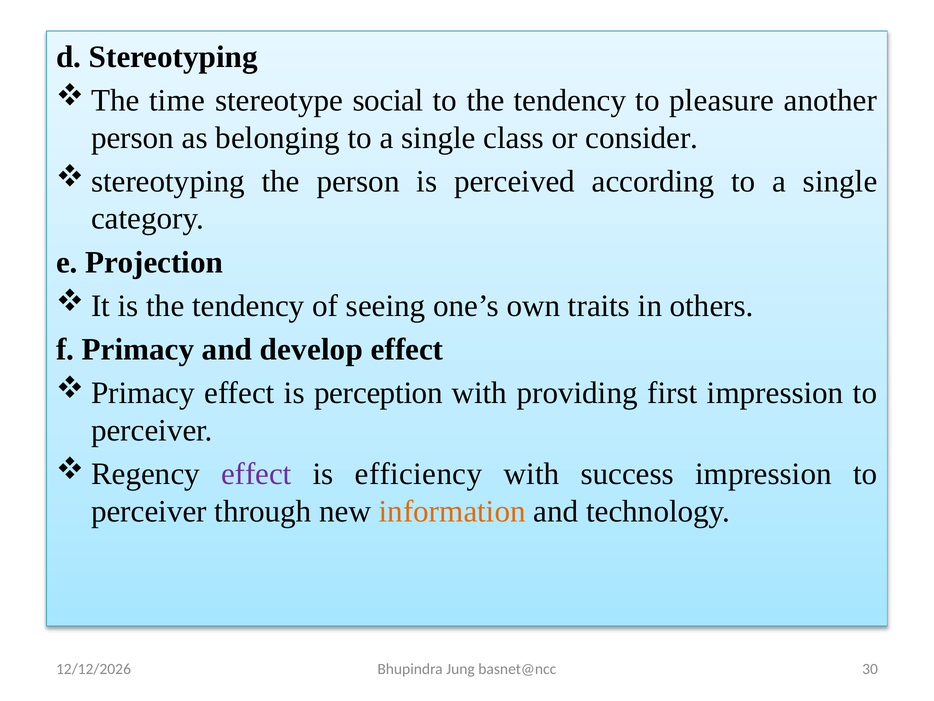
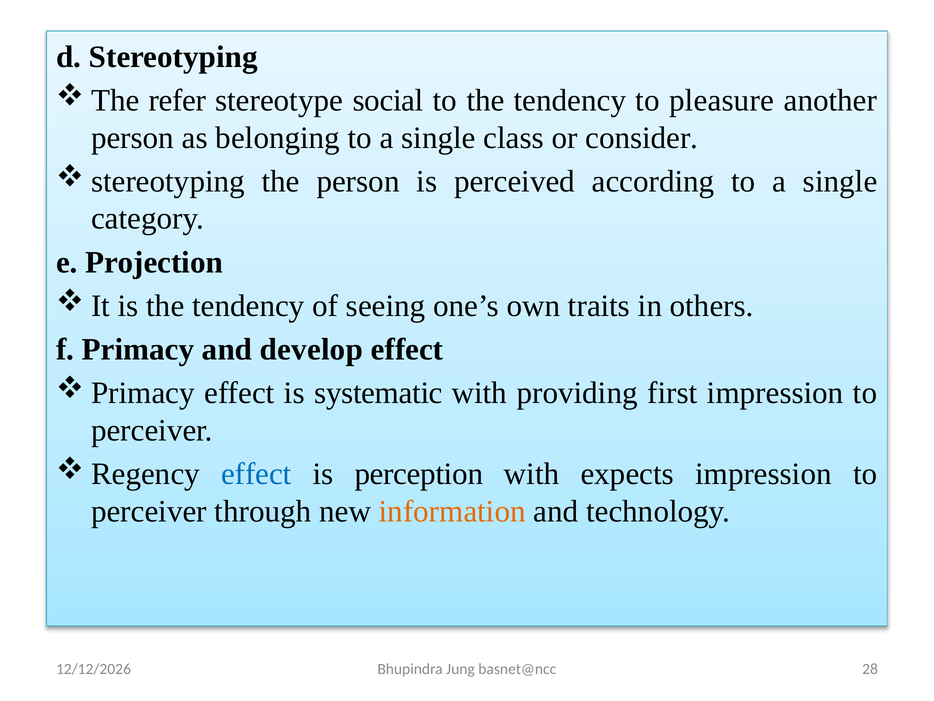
time: time -> refer (177, 100)
perception: perception -> systematic (378, 393)
effect colour: purple -> blue (256, 474)
efficiency: efficiency -> perception (419, 474)
success: success -> expects (627, 474)
30: 30 -> 28 (870, 669)
